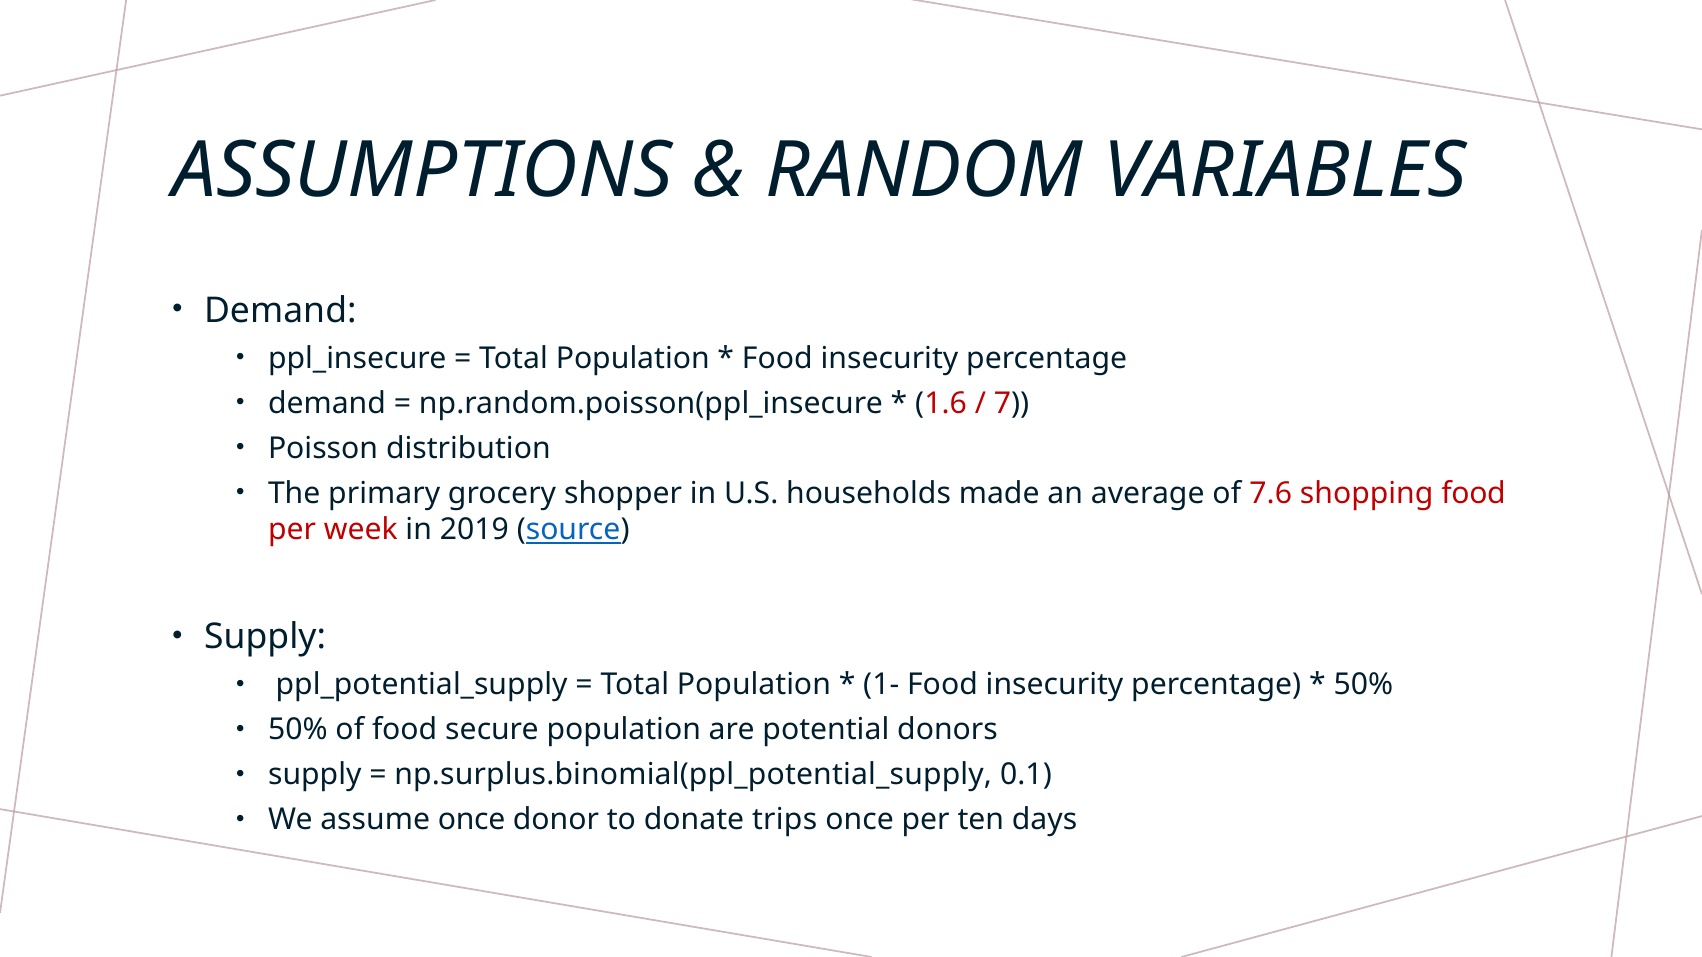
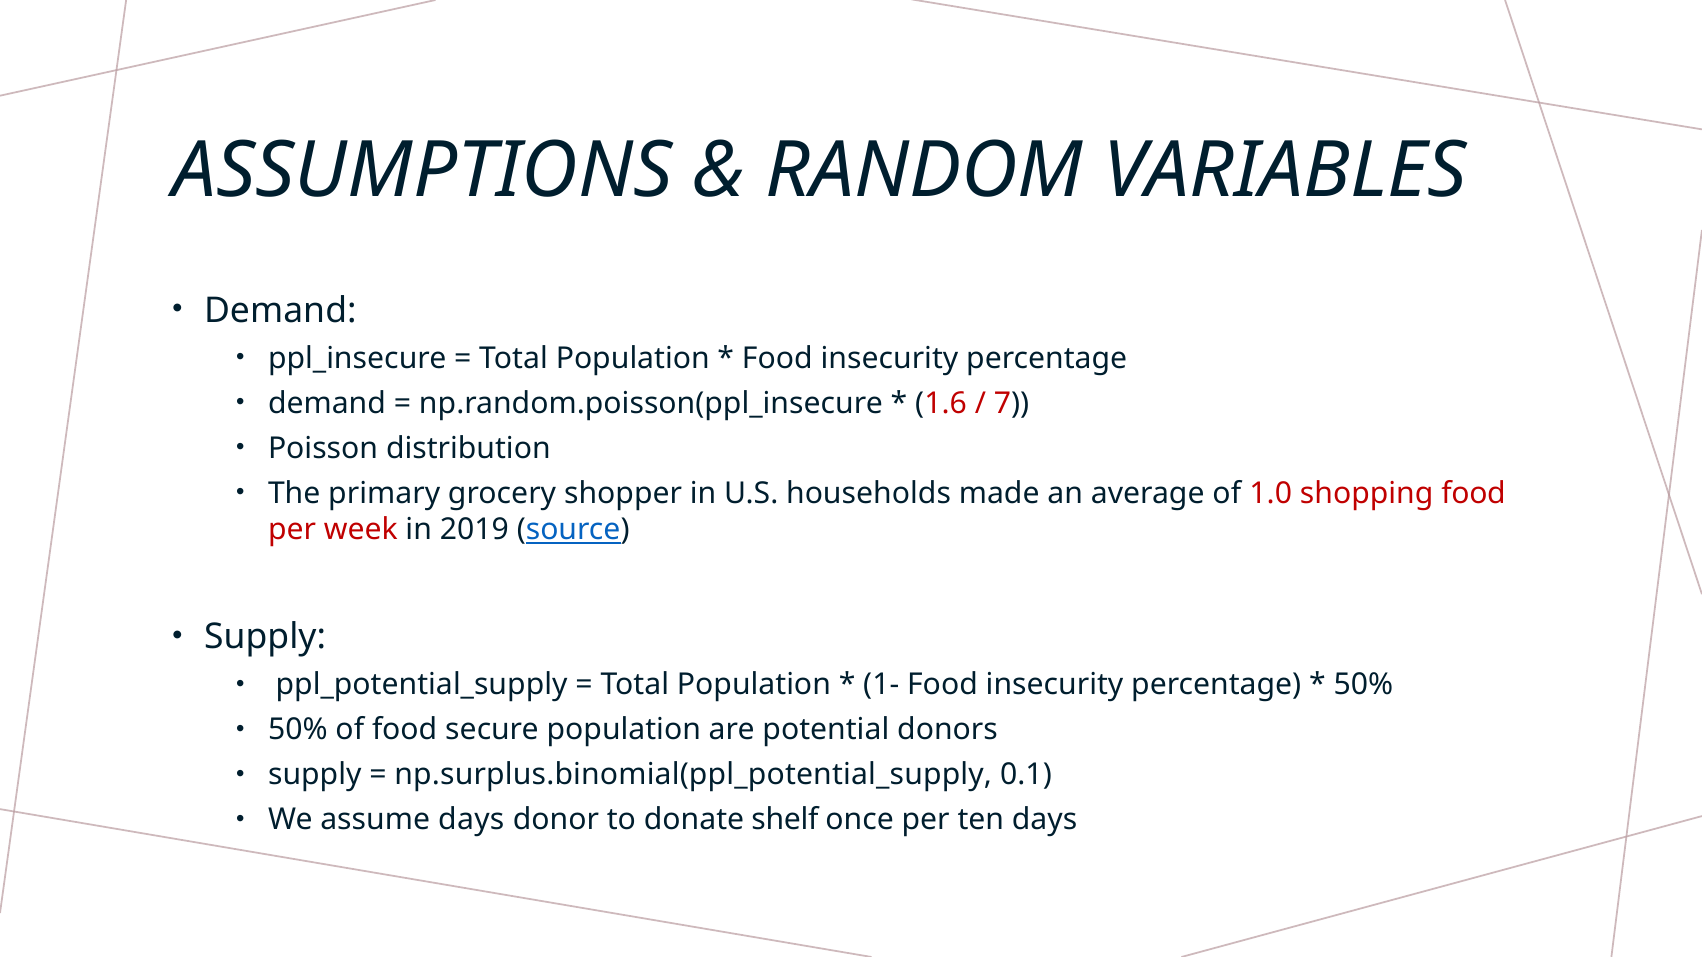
7.6: 7.6 -> 1.0 (1271, 494)
assume once: once -> days (471, 820)
trips: trips -> shelf (785, 820)
